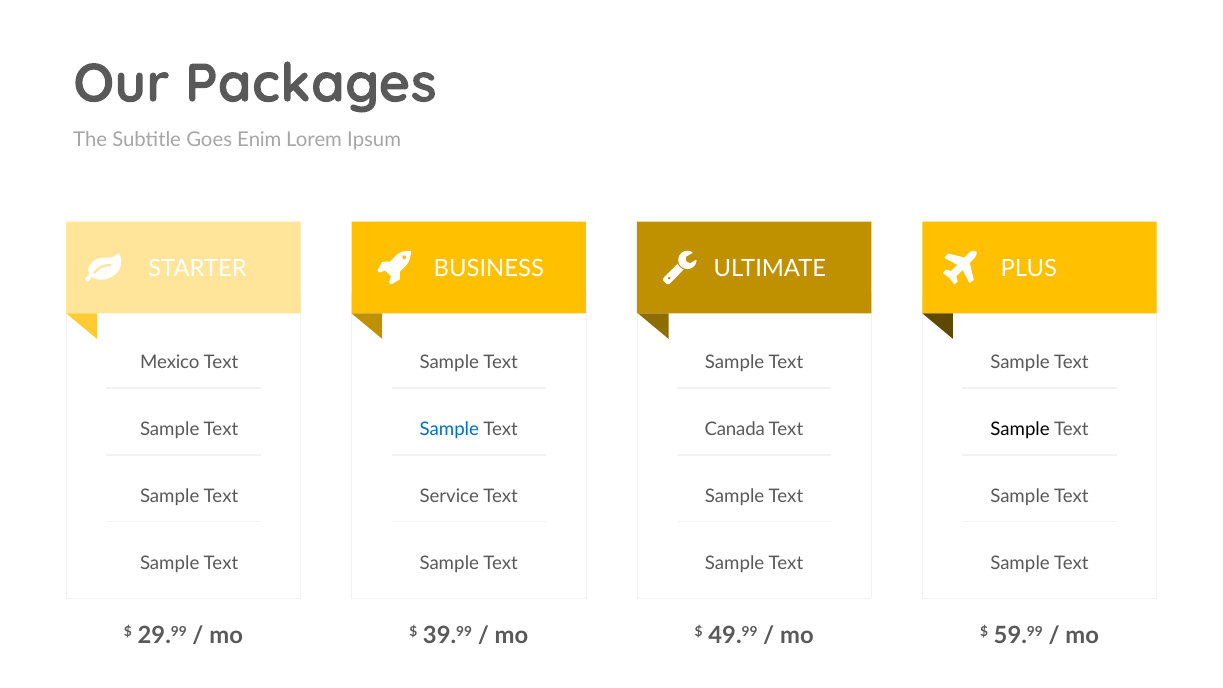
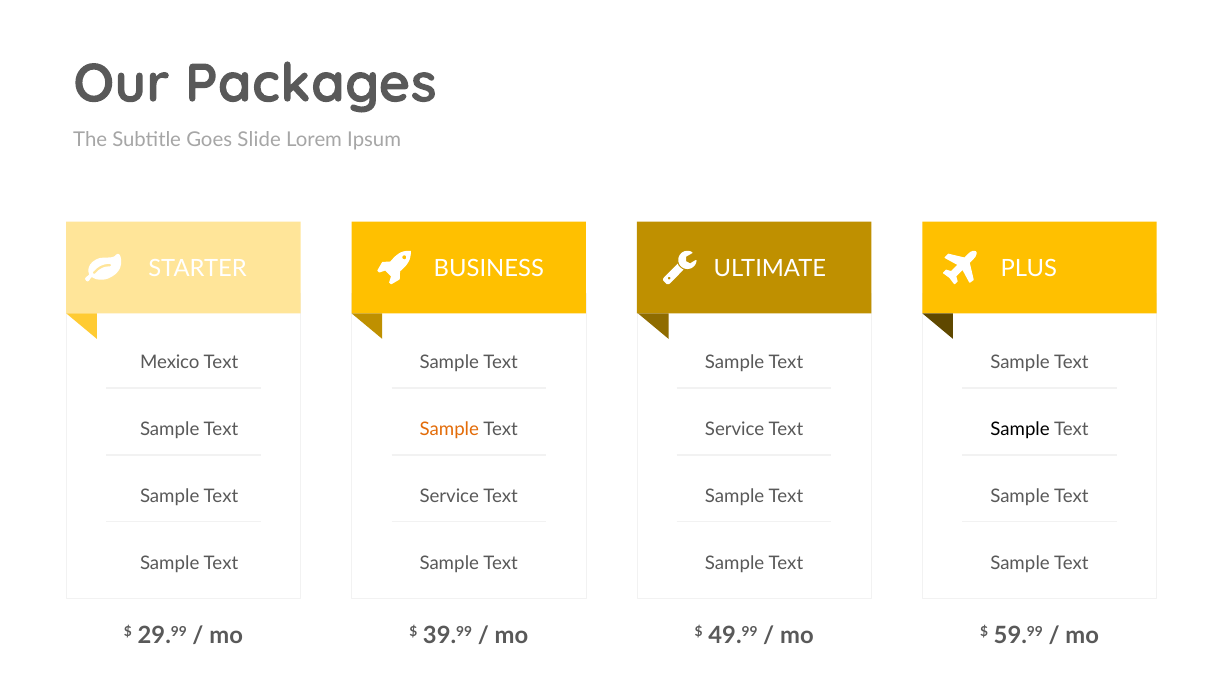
Enim: Enim -> Slide (259, 139)
Sample colour: blue -> orange (449, 429)
Canada: Canada -> Service (735, 429)
